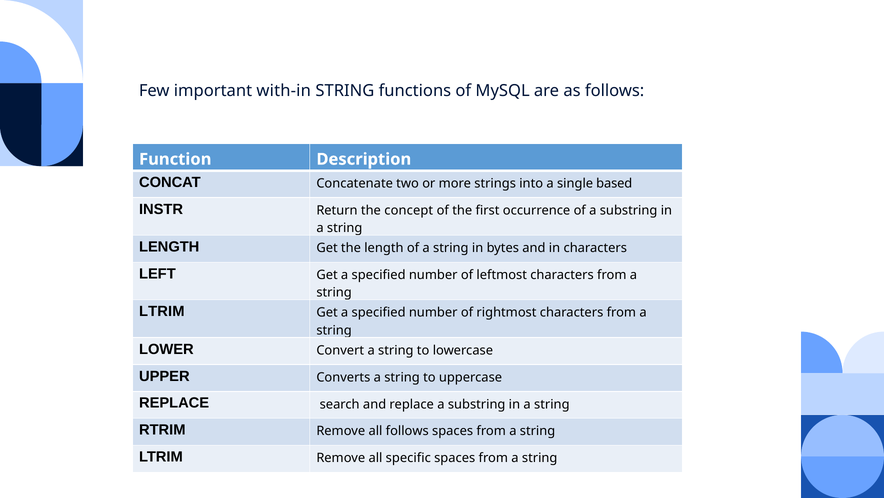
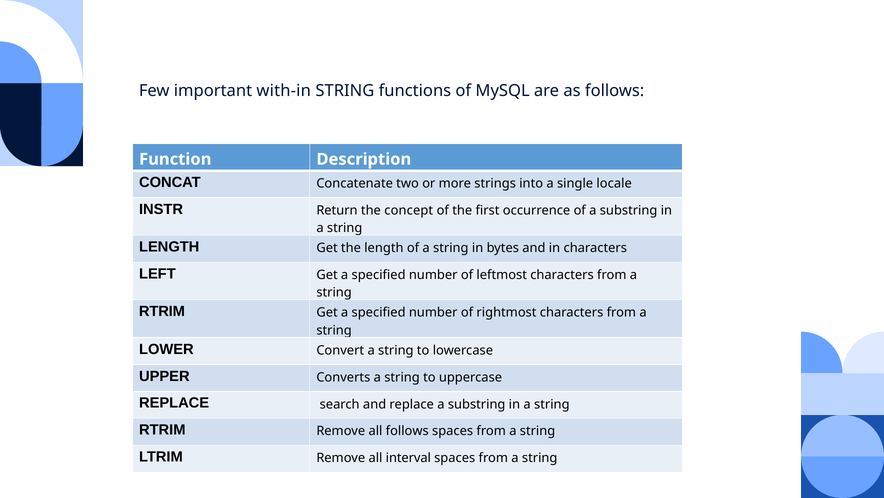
based: based -> locale (614, 183)
LTRIM: LTRIM -> RTRIM (162, 311)
specific: specific -> interval (408, 457)
